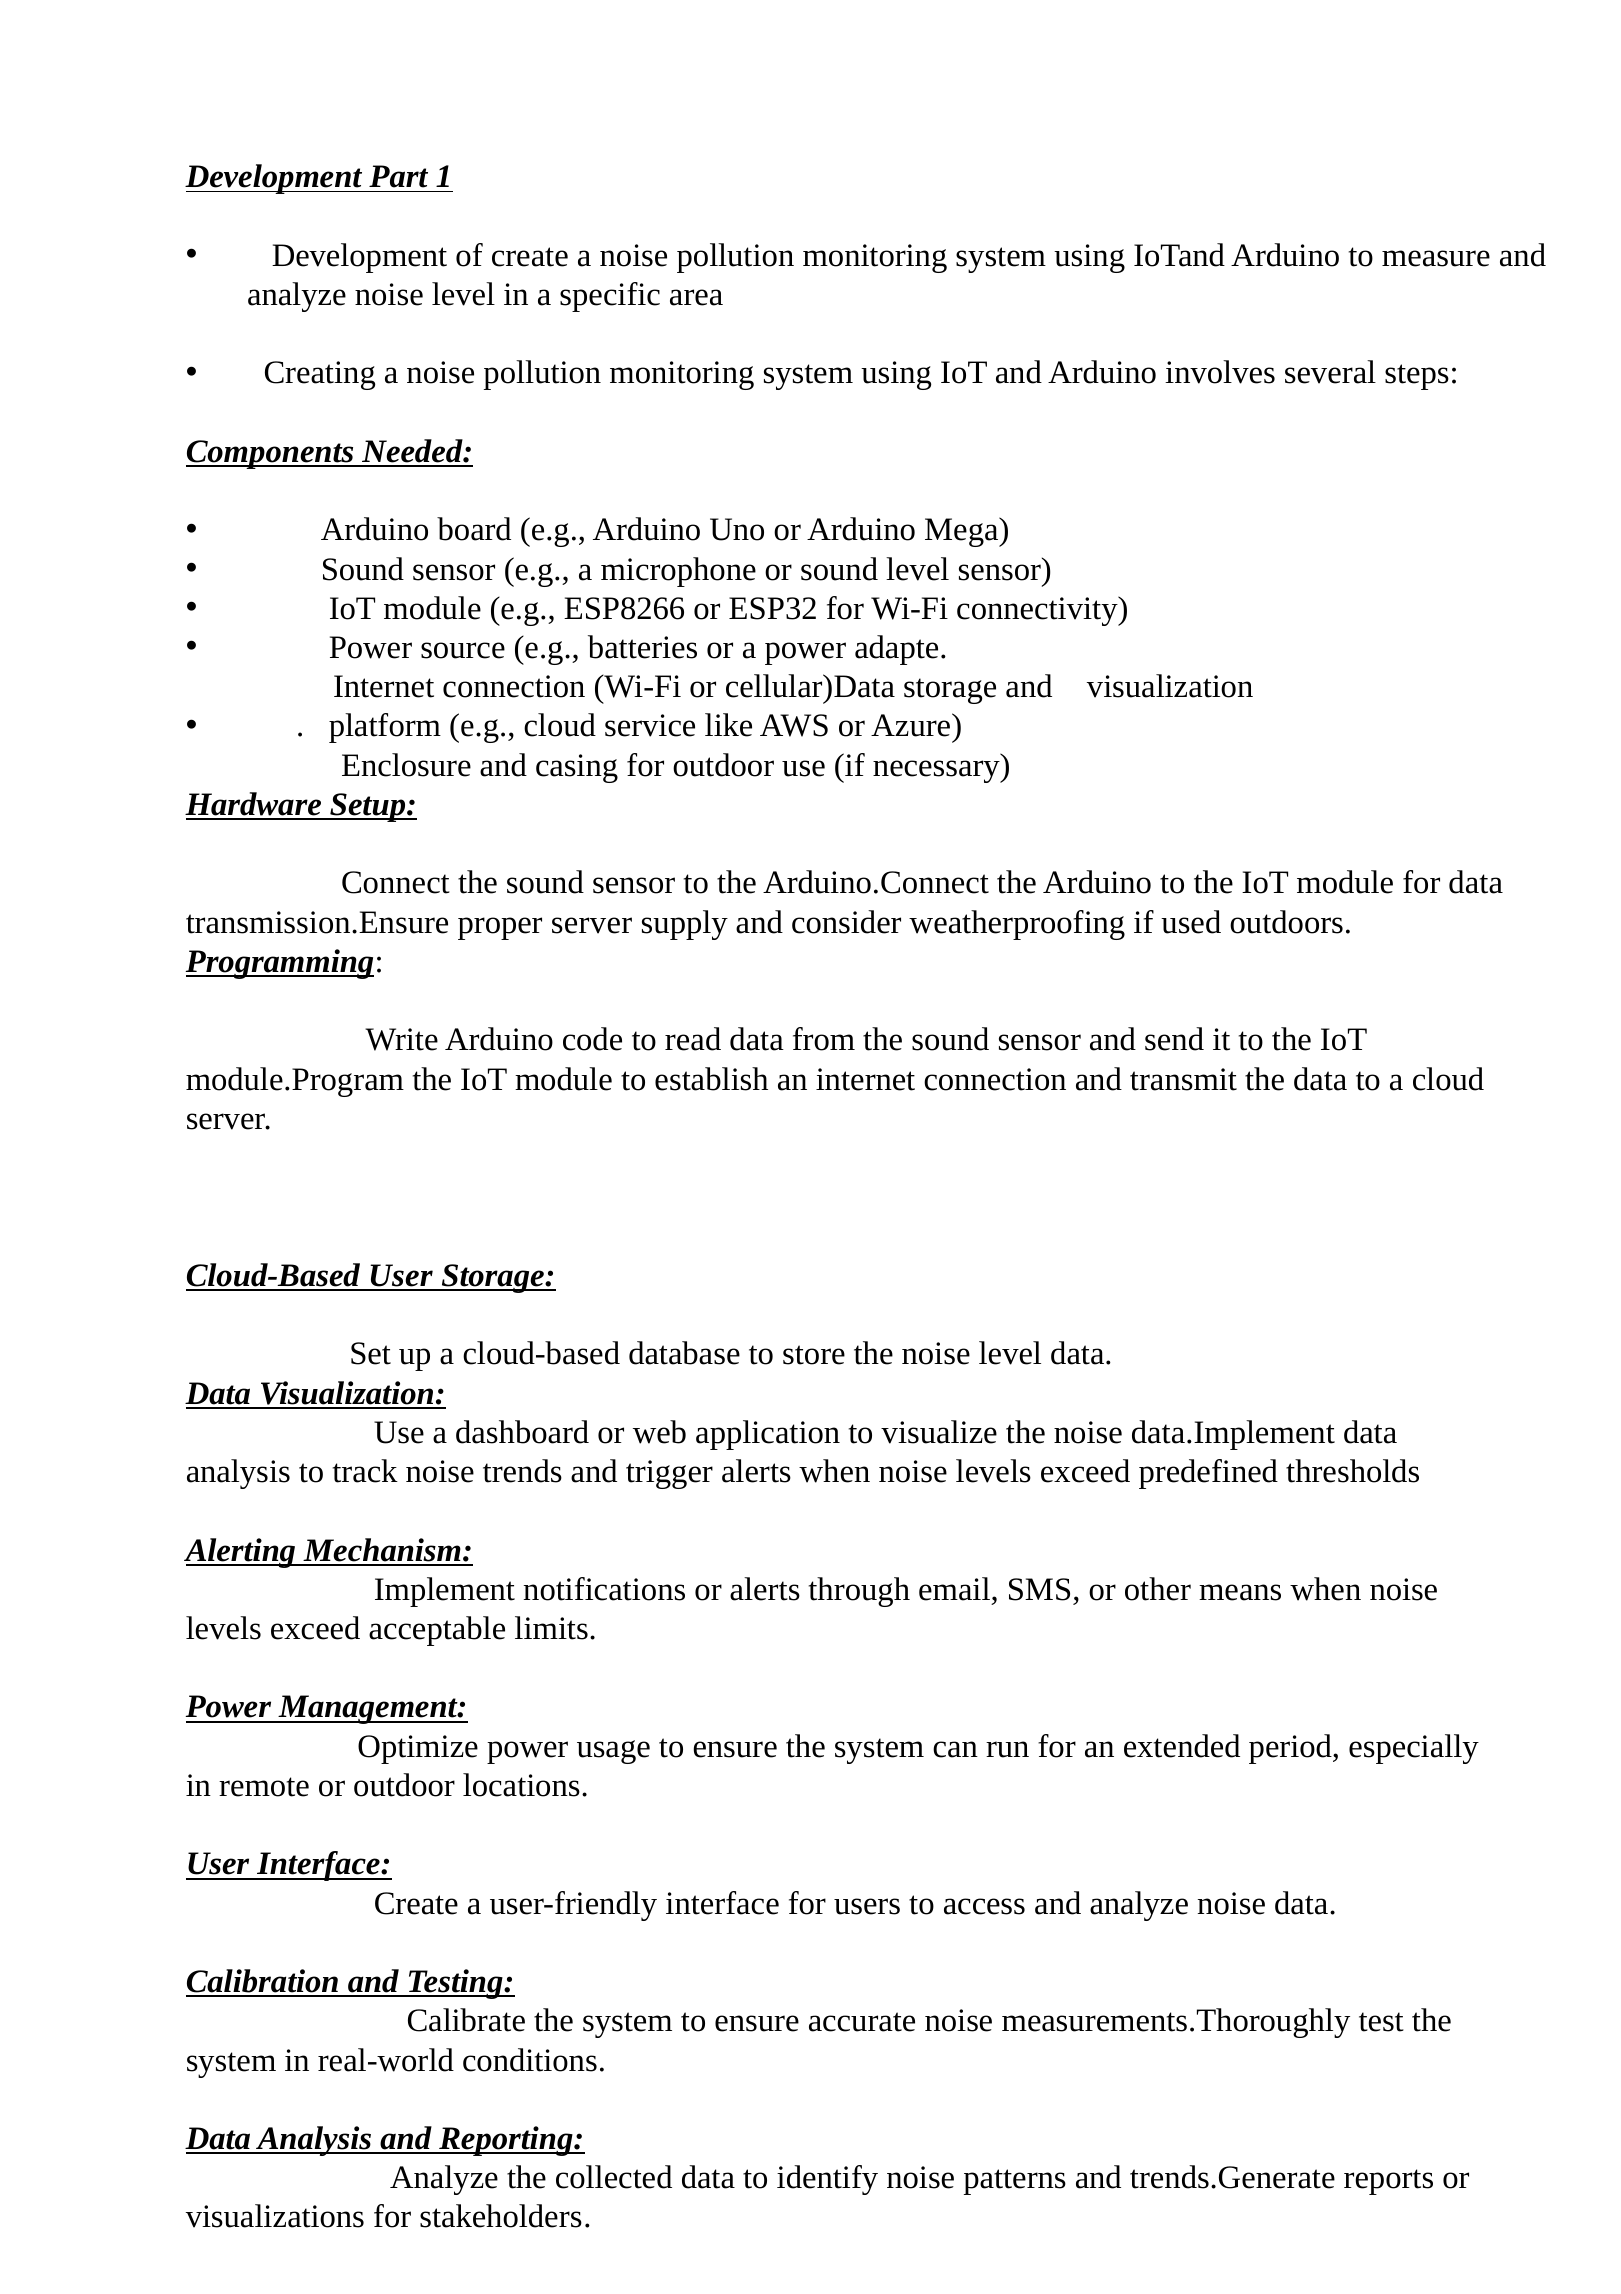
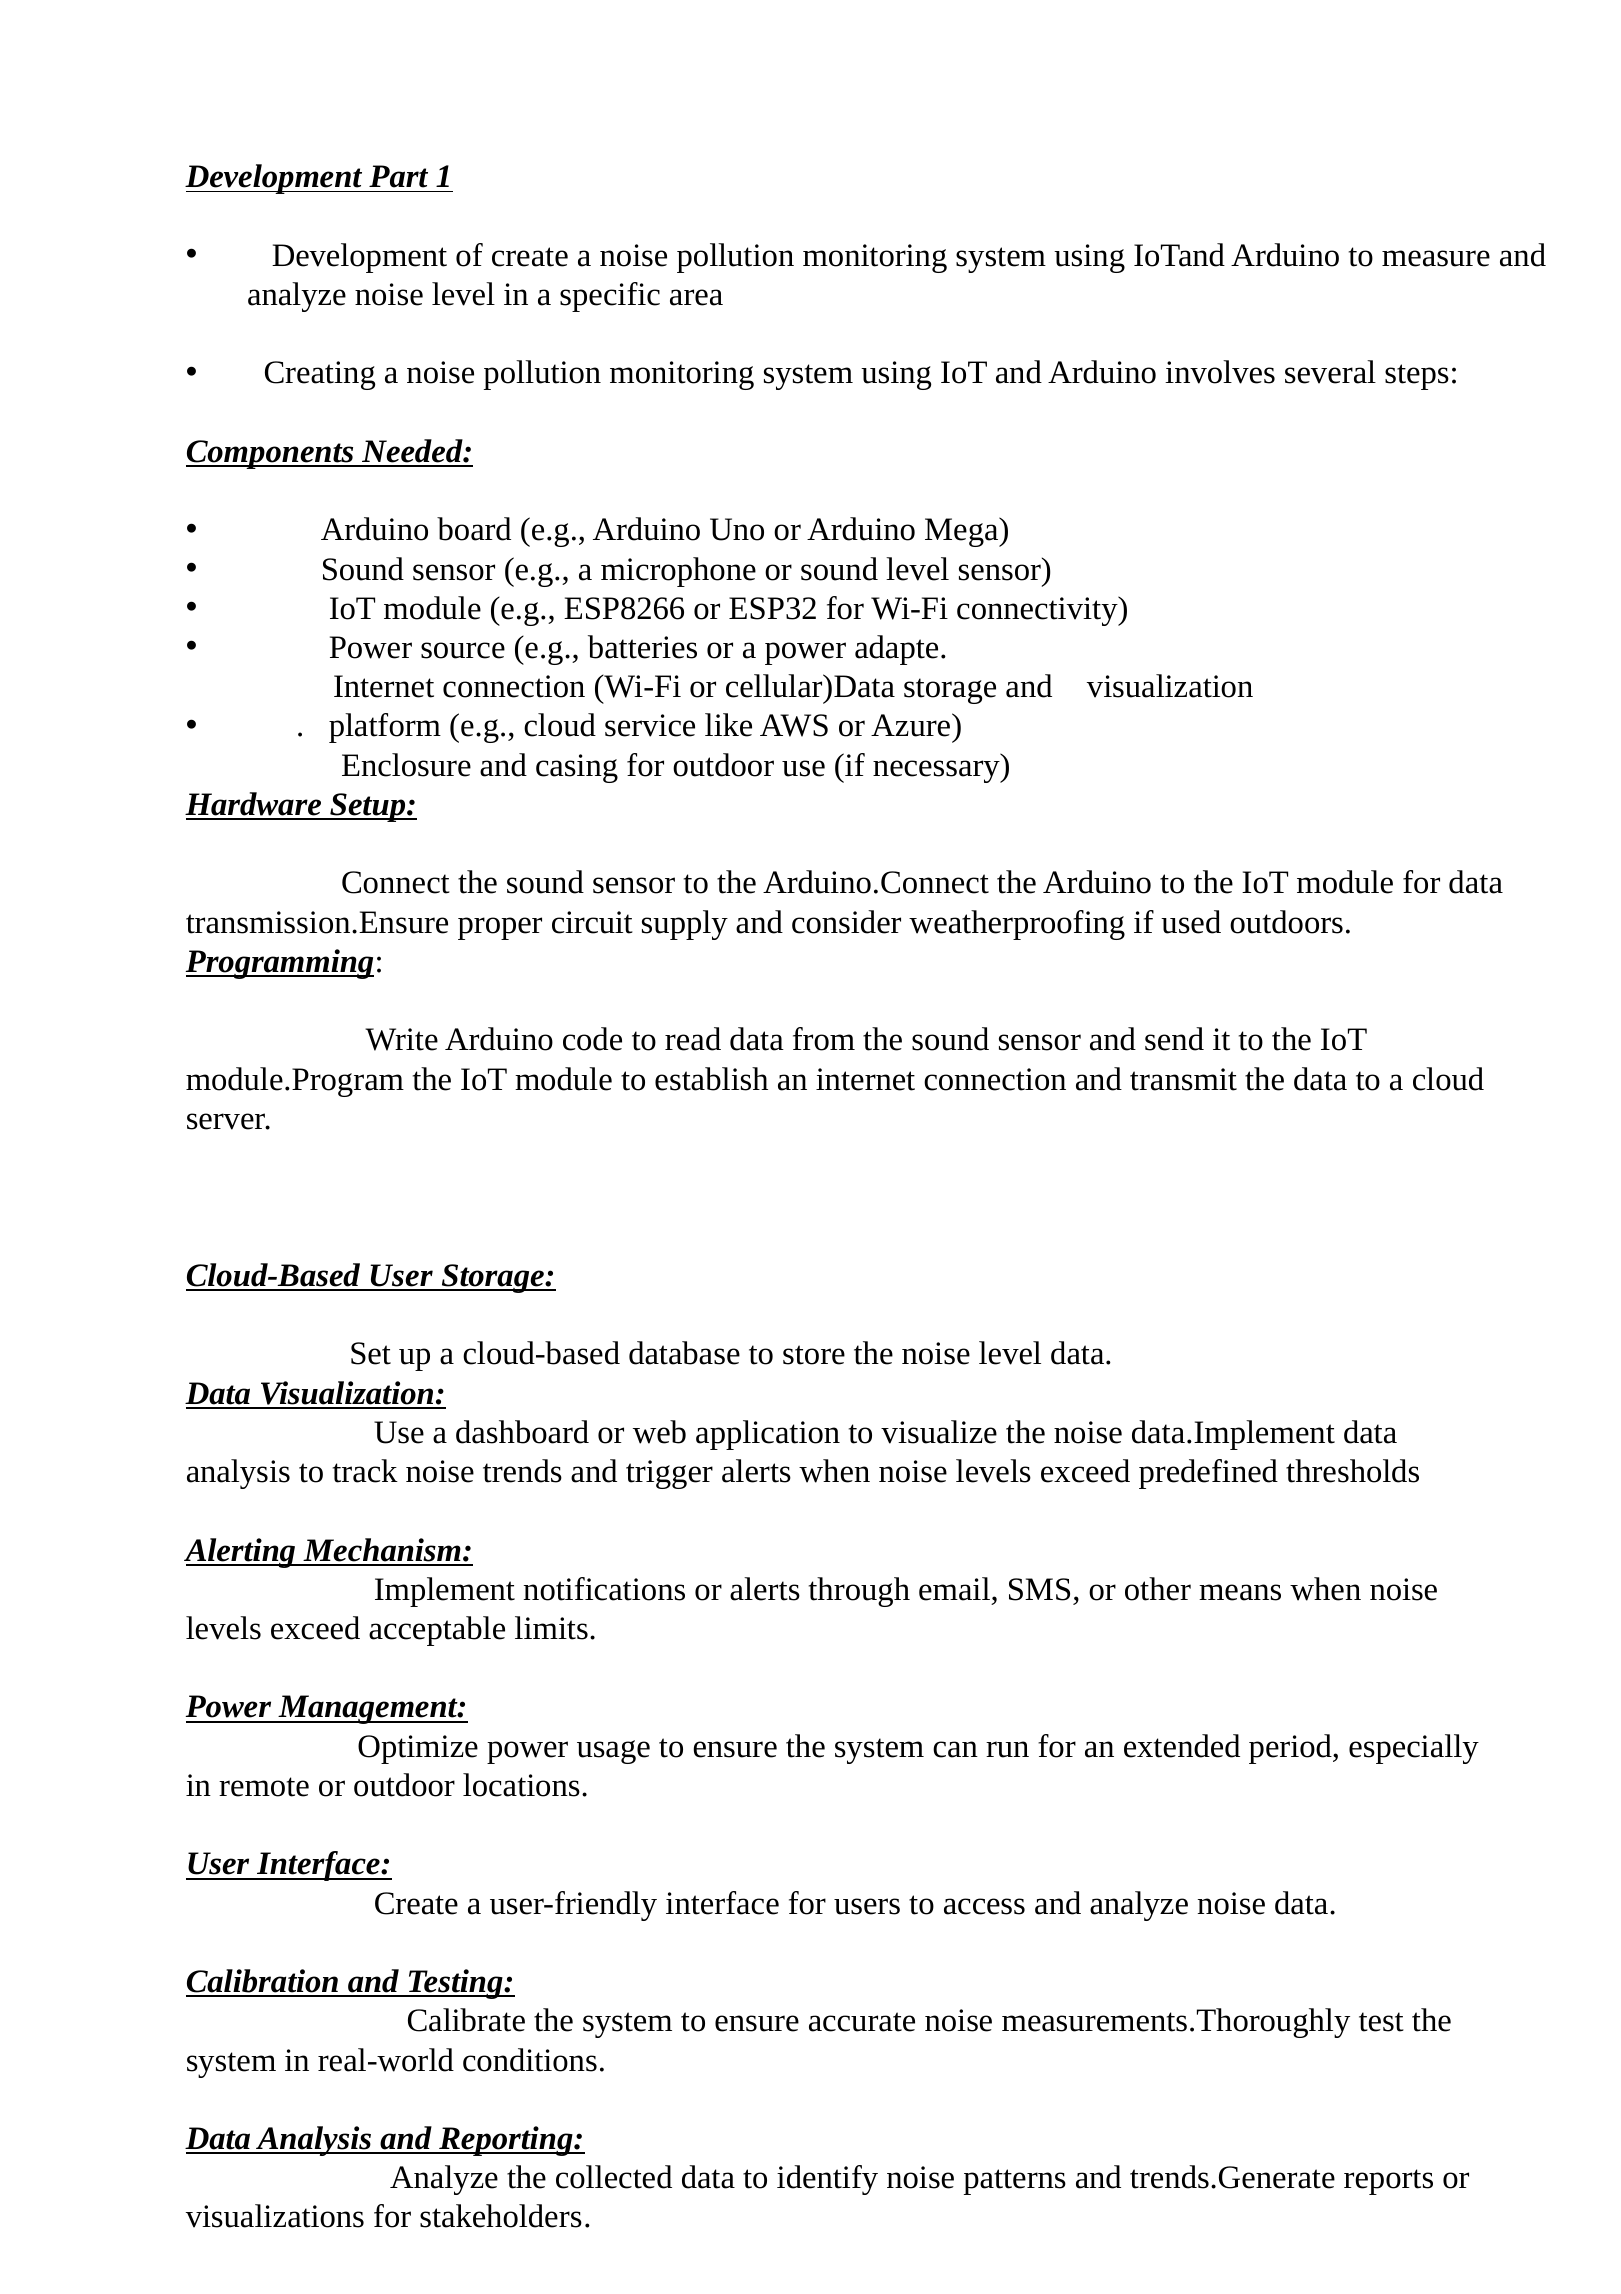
proper server: server -> circuit (592, 922)
